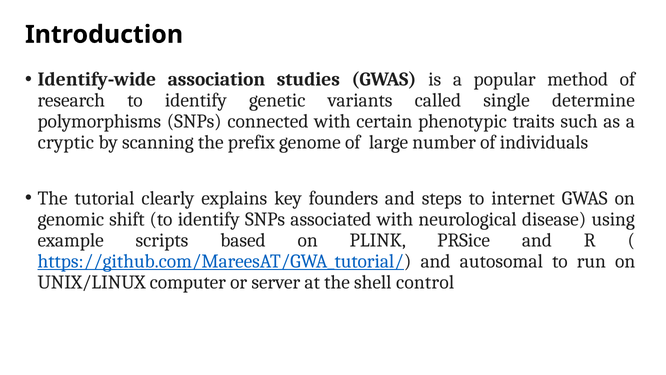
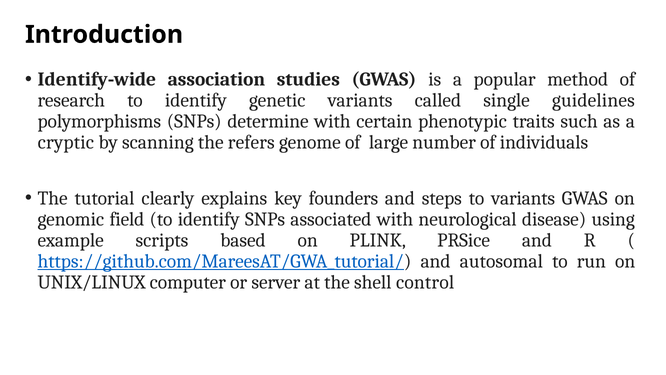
determine: determine -> guidelines (593, 100)
connected: connected -> determine (268, 121)
prefix: prefix -> refers (251, 142)
to internet: internet -> variants (523, 198)
shift: shift -> field (127, 219)
